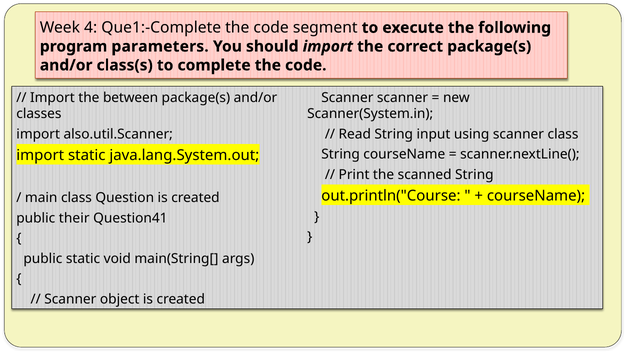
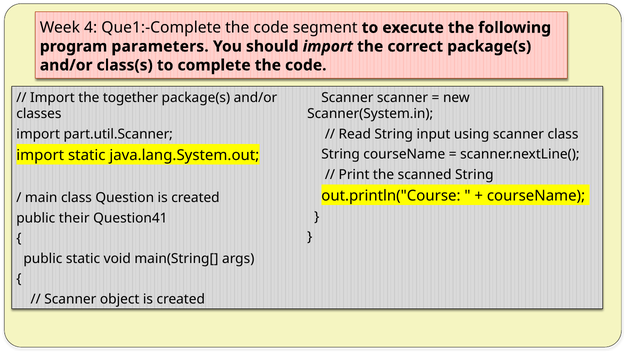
between: between -> together (131, 98)
also.util.Scanner: also.util.Scanner -> part.util.Scanner (118, 134)
